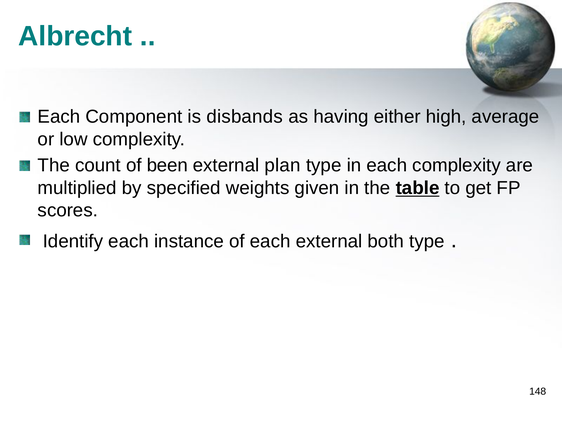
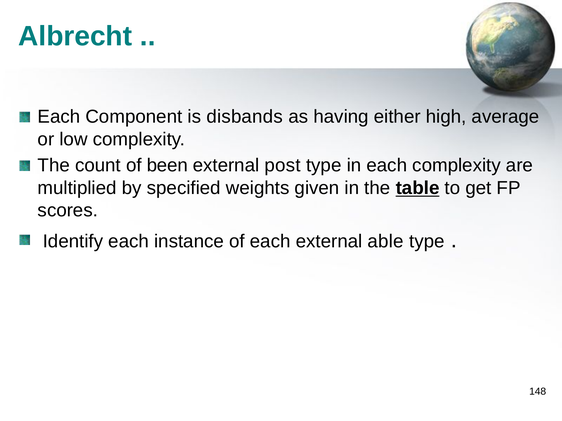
plan: plan -> post (283, 166)
both: both -> able (386, 242)
